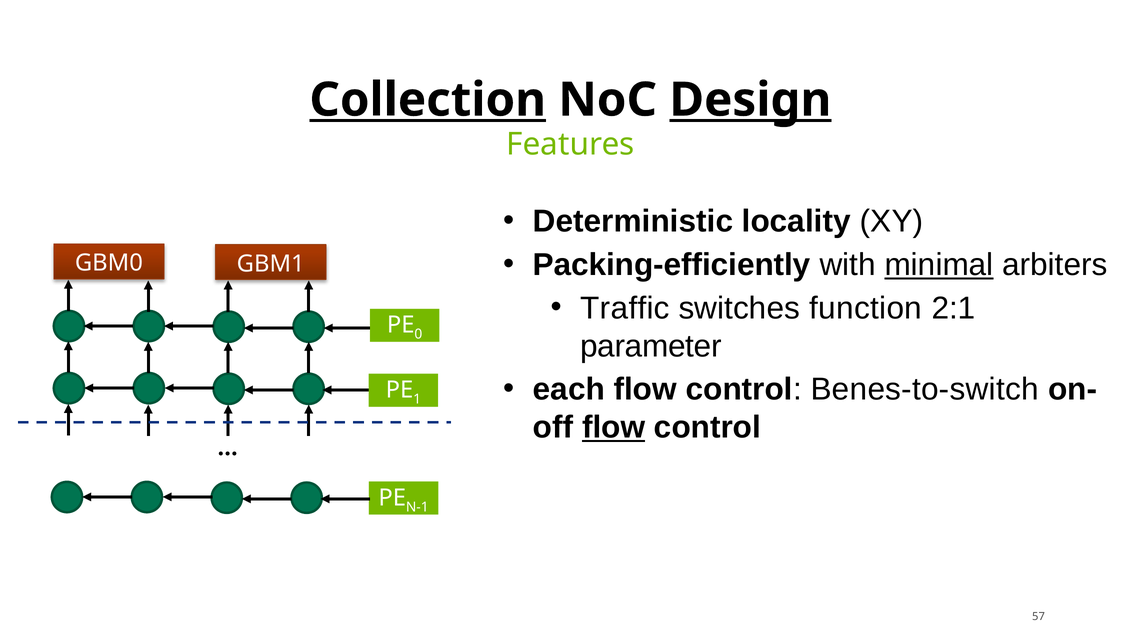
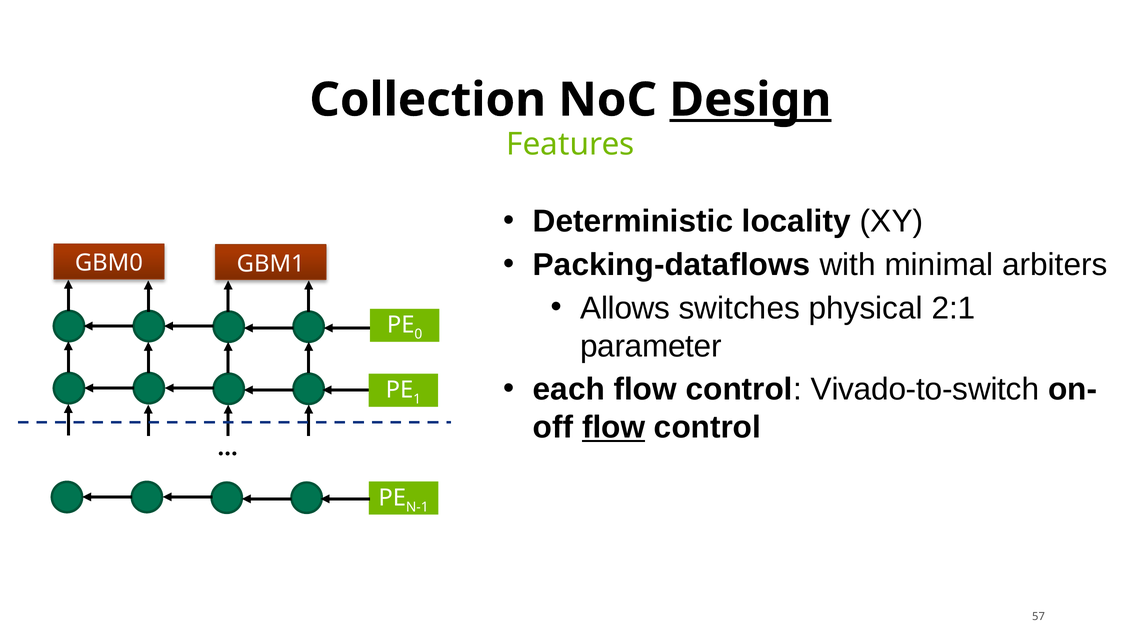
Collection underline: present -> none (428, 100)
Packing-efficiently: Packing-efficiently -> Packing-dataflows (672, 265)
minimal underline: present -> none (939, 265)
Traffic: Traffic -> Allows (625, 308)
function: function -> physical (866, 308)
Benes-to-switch: Benes-to-switch -> Vivado-to-switch (925, 389)
